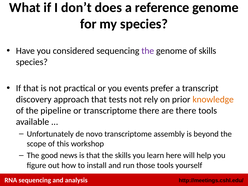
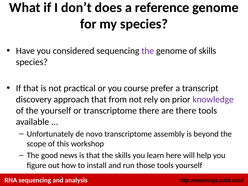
events: events -> course (136, 88)
tests: tests -> from (118, 99)
knowledge colour: orange -> purple (213, 99)
the pipeline: pipeline -> yourself (56, 111)
